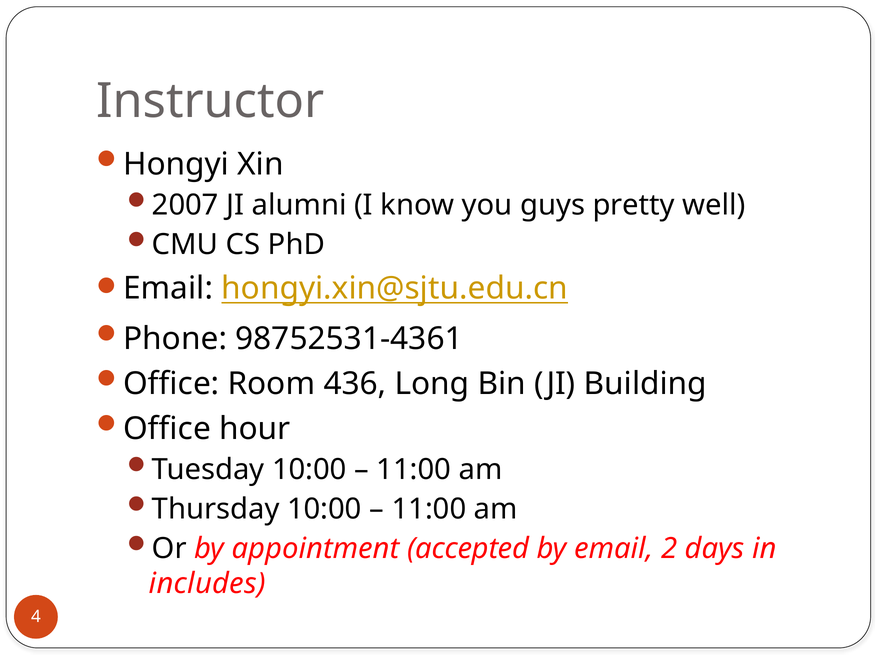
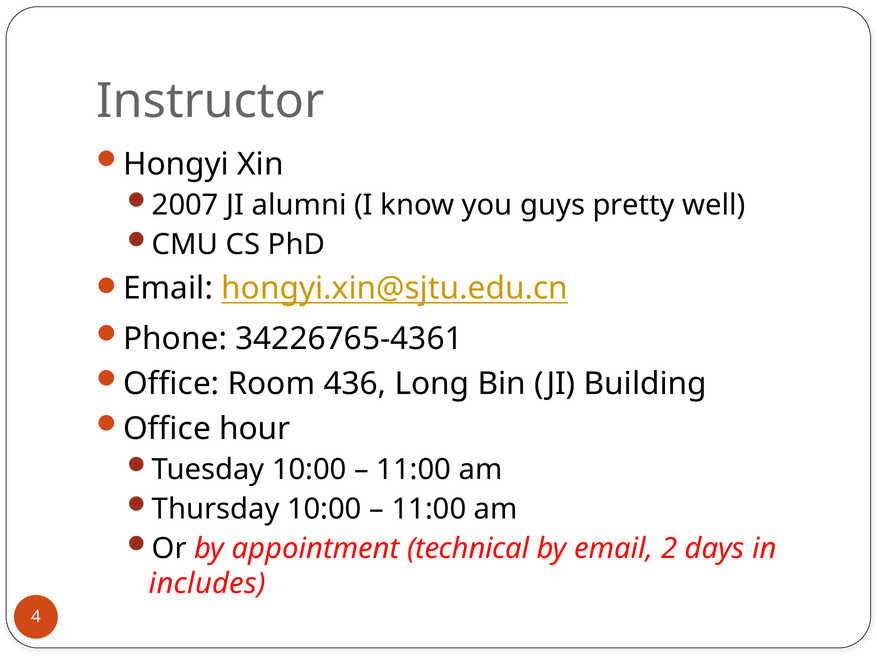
98752531-4361: 98752531-4361 -> 34226765-4361 (349, 339)
accepted: accepted -> technical (468, 549)
